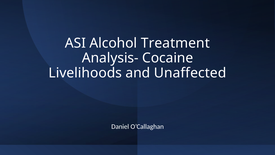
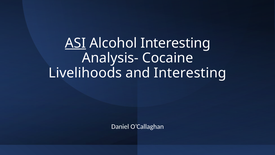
ASI underline: none -> present (75, 43)
Alcohol Treatment: Treatment -> Interesting (175, 43)
and Unaffected: Unaffected -> Interesting (190, 73)
